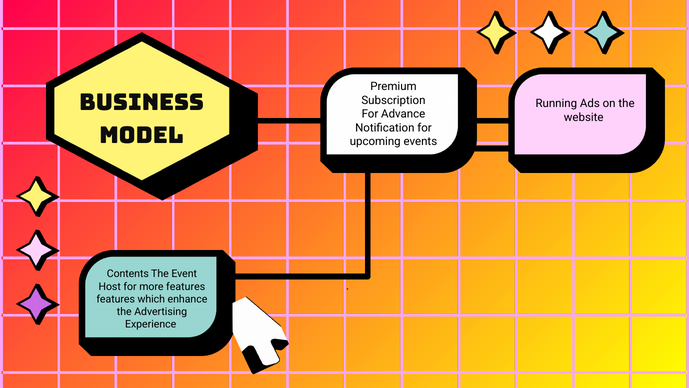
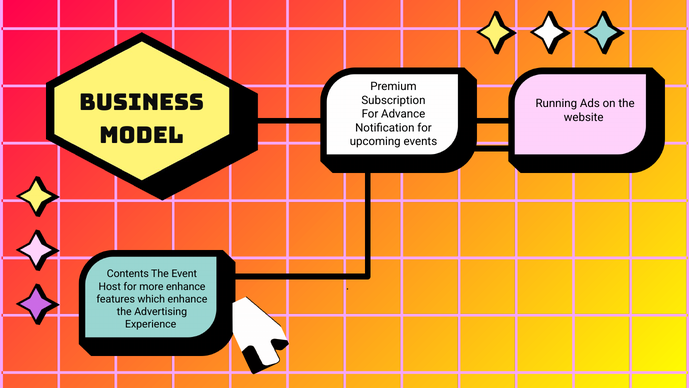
more features: features -> enhance (186, 286)
